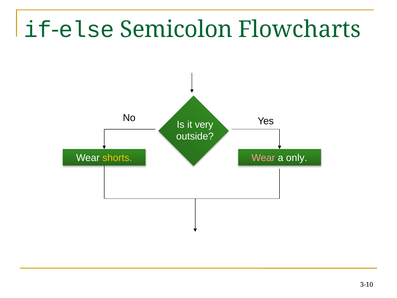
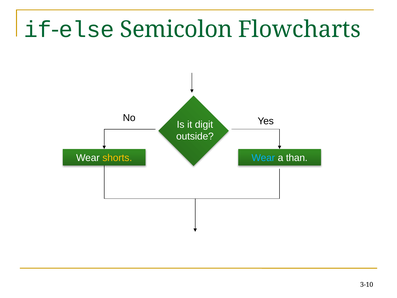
very: very -> digit (204, 124)
Wear colour: pink -> light blue (263, 158)
only: only -> than (297, 158)
